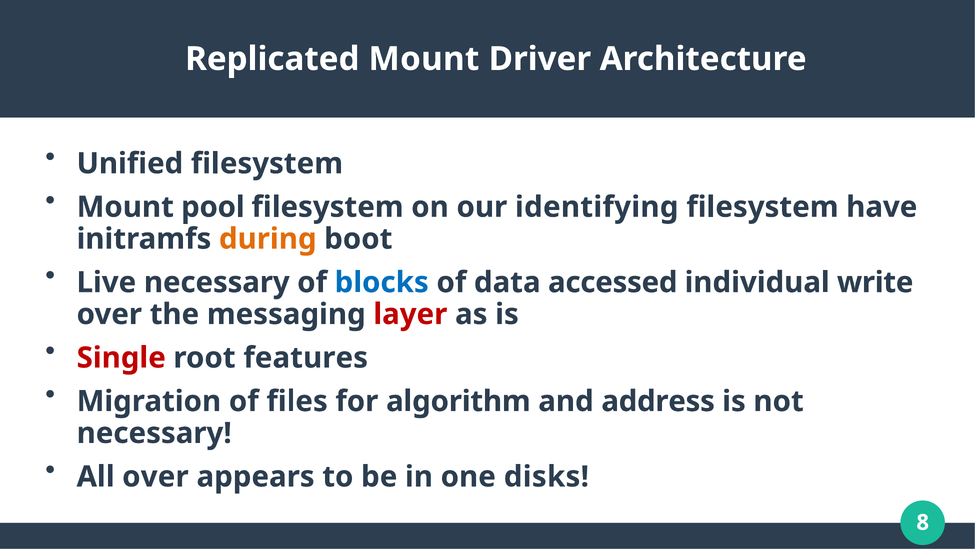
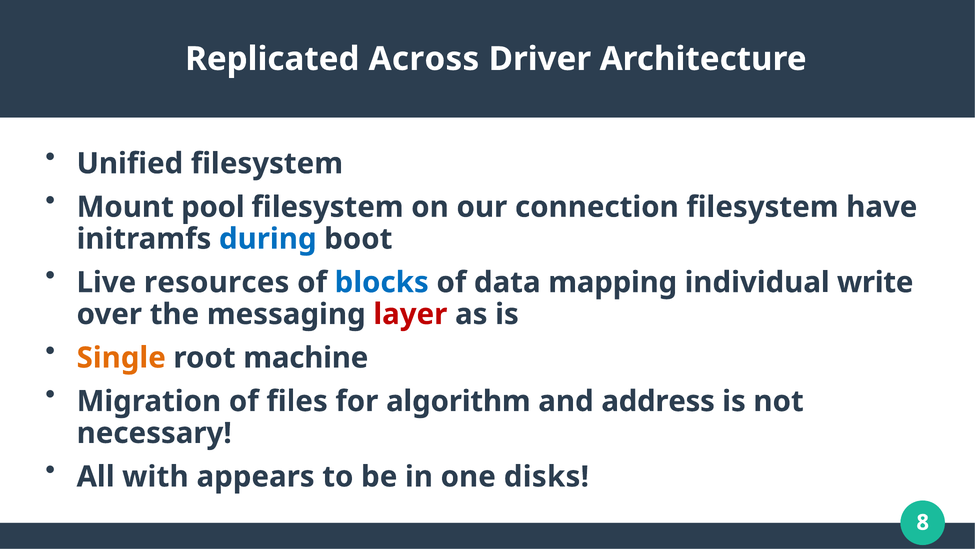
Replicated Mount: Mount -> Across (424, 59)
identifying: identifying -> connection (597, 207)
during colour: orange -> blue (268, 239)
Live necessary: necessary -> resources (217, 282)
accessed: accessed -> mapping (613, 282)
Single colour: red -> orange (121, 358)
features: features -> machine (306, 358)
All over: over -> with (155, 476)
